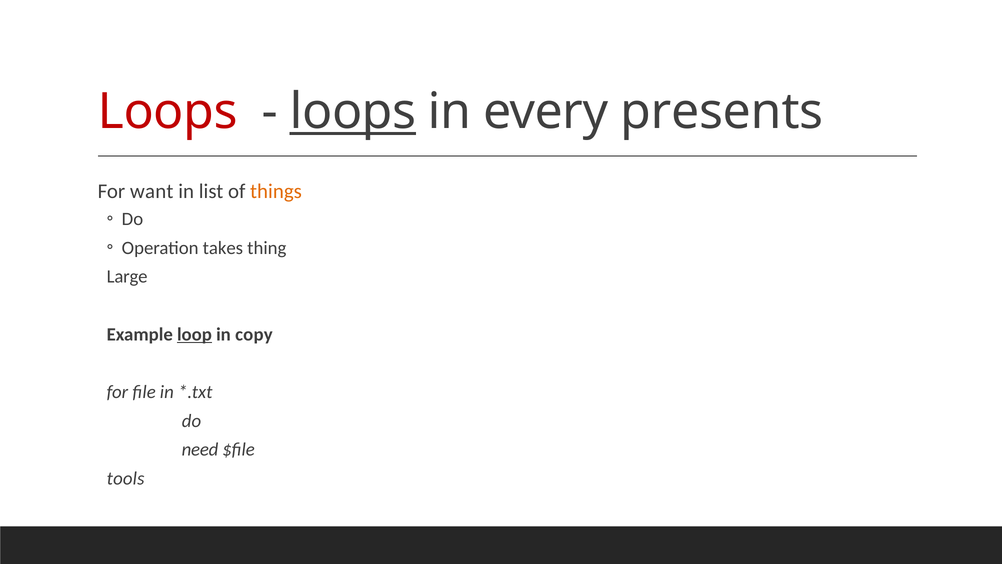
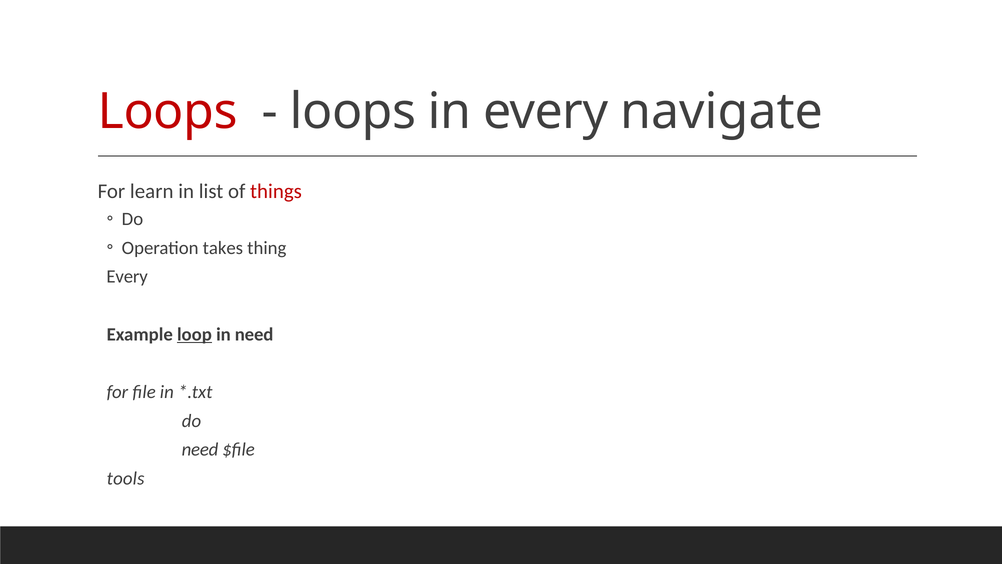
loops underline: present -> none (353, 112)
presents: presents -> navigate (722, 112)
want: want -> learn (152, 191)
things colour: orange -> red (276, 191)
Large: Large -> Every (127, 276)
in copy: copy -> need (254, 334)
